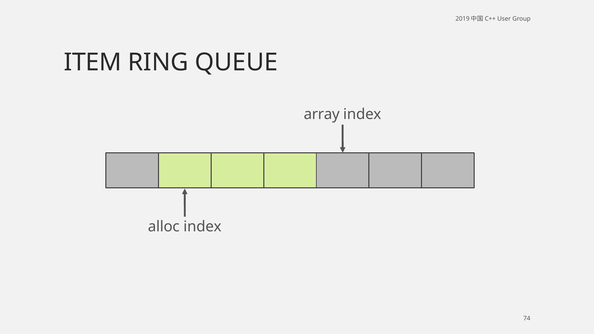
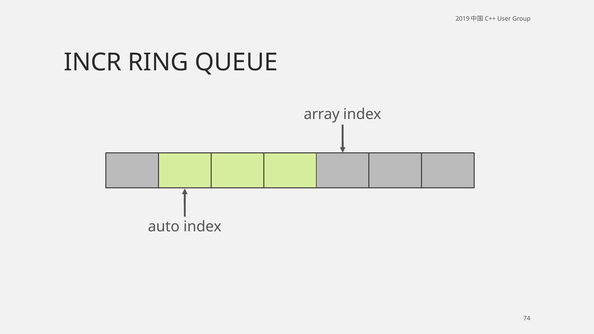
ITEM: ITEM -> INCR (93, 62)
alloc: alloc -> auto (164, 227)
